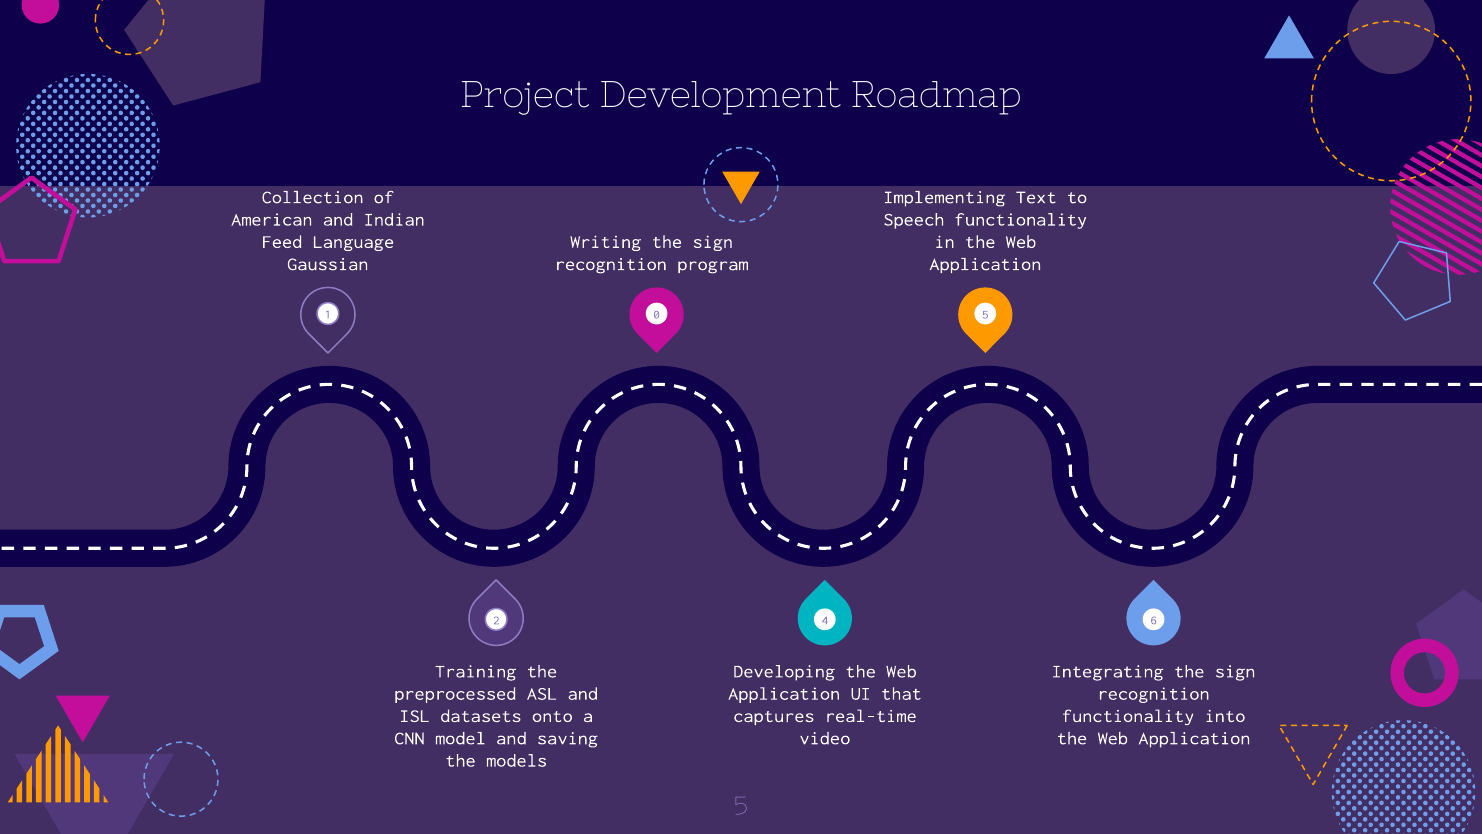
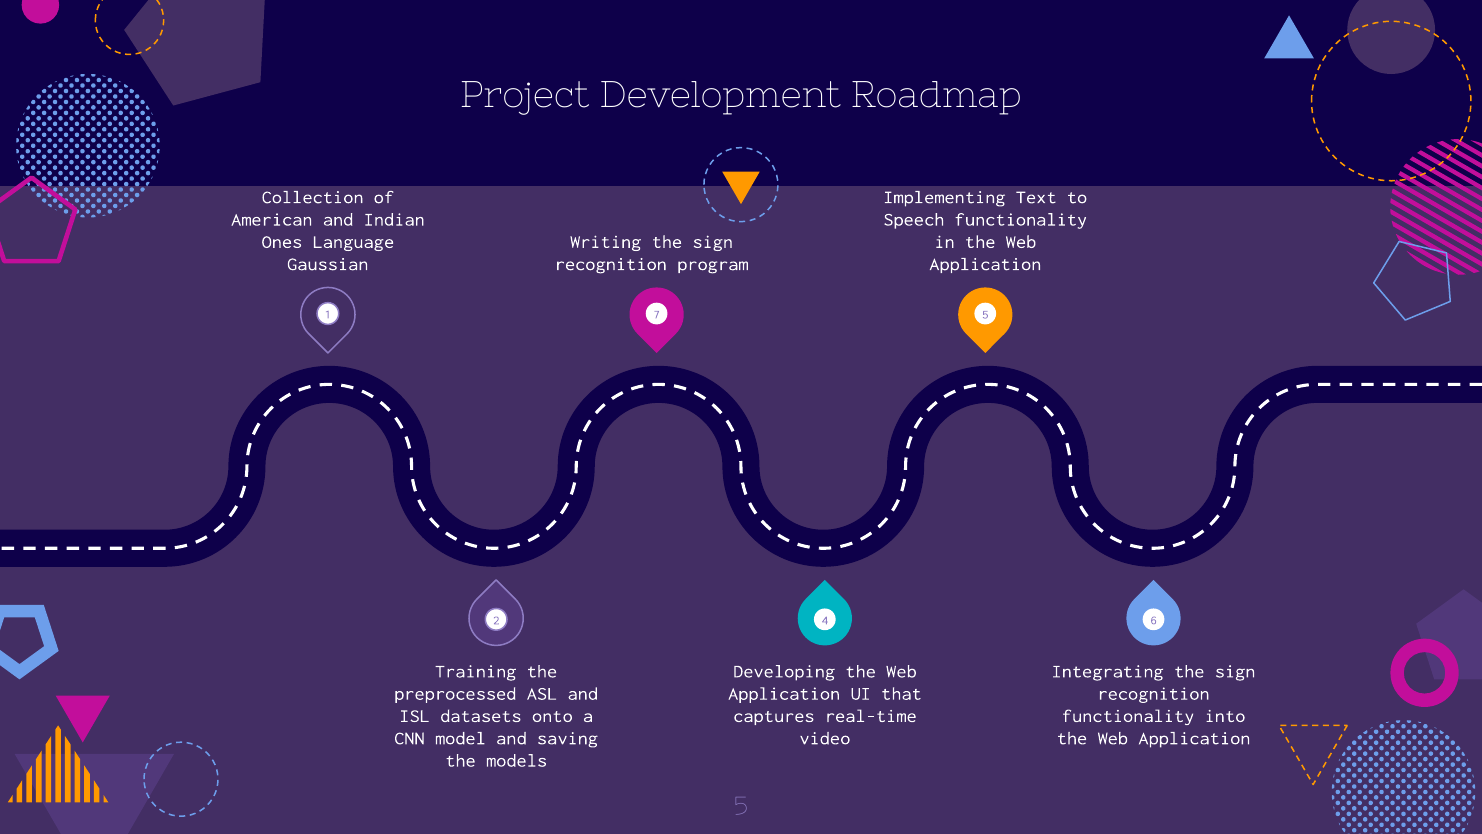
Feed: Feed -> Ones (282, 242)
0: 0 -> 7 (657, 314)
